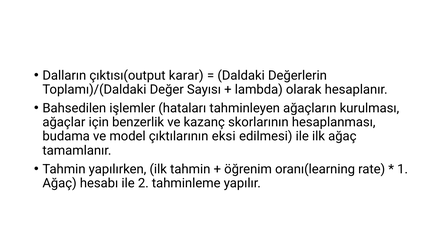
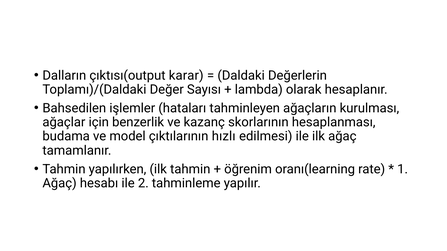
eksi: eksi -> hızlı (224, 137)
